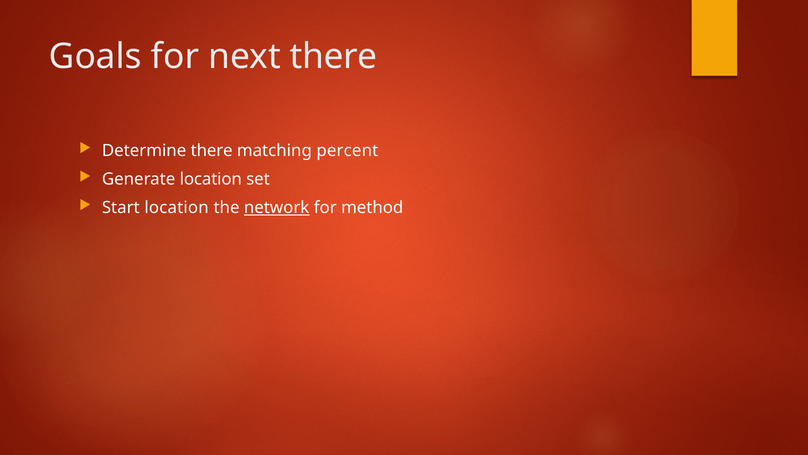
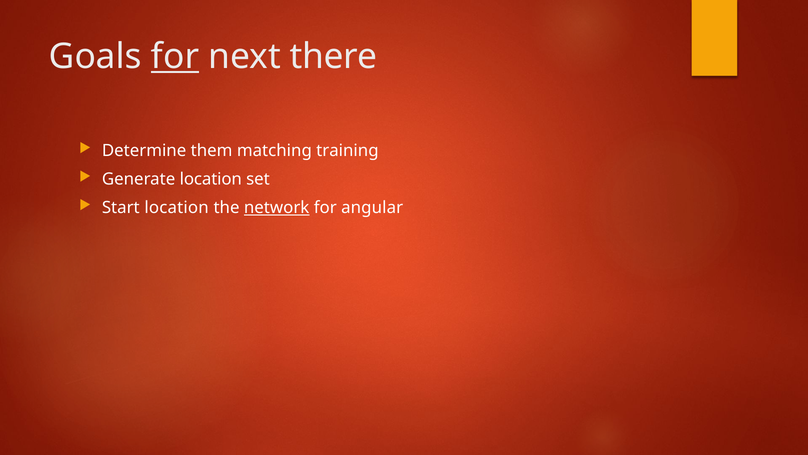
for underline: none -> present (175, 57)
Determine there: there -> them (212, 150)
percent: percent -> training (347, 150)
method: method -> angular (372, 208)
